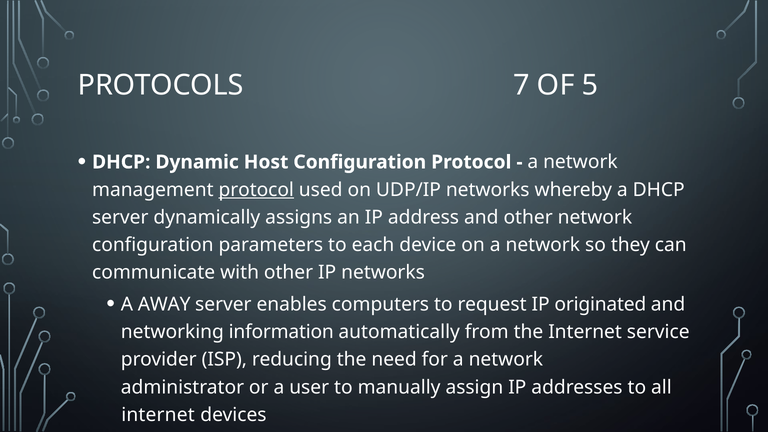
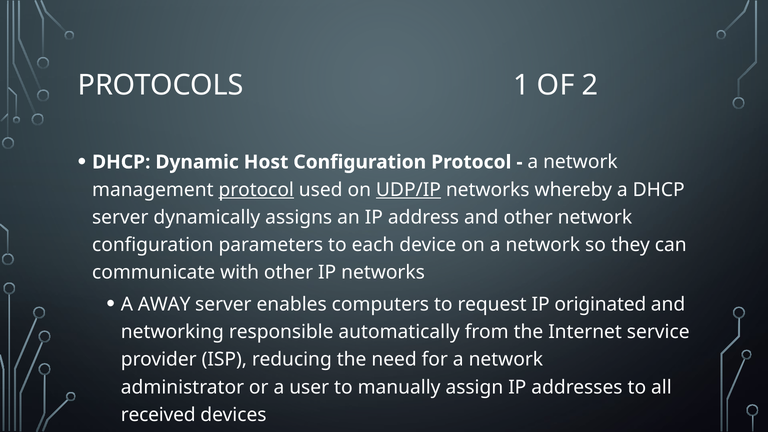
7: 7 -> 1 (521, 85)
5: 5 -> 2 (590, 85)
UDP/IP underline: none -> present (408, 190)
information: information -> responsible (281, 332)
internet: internet -> received (158, 415)
